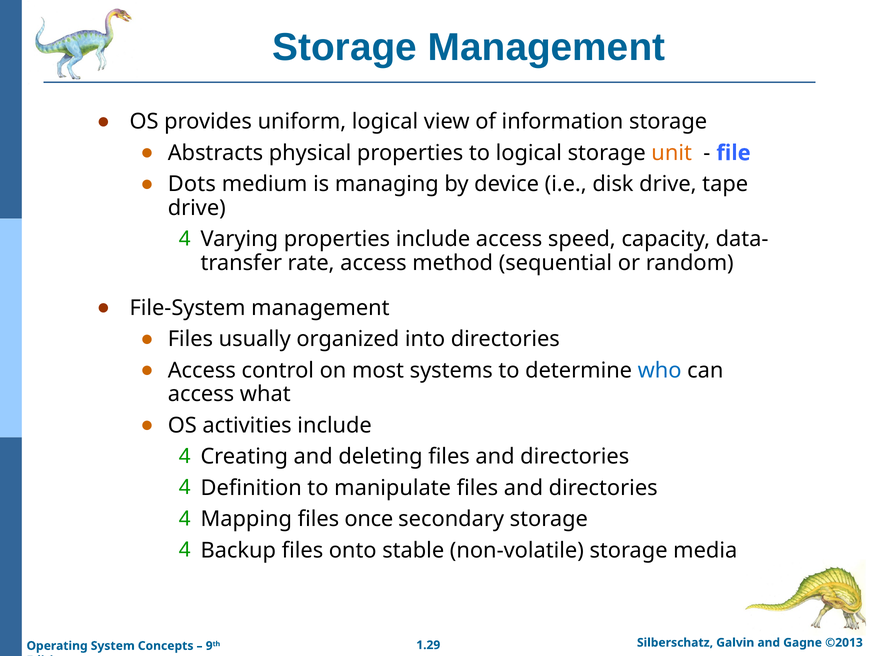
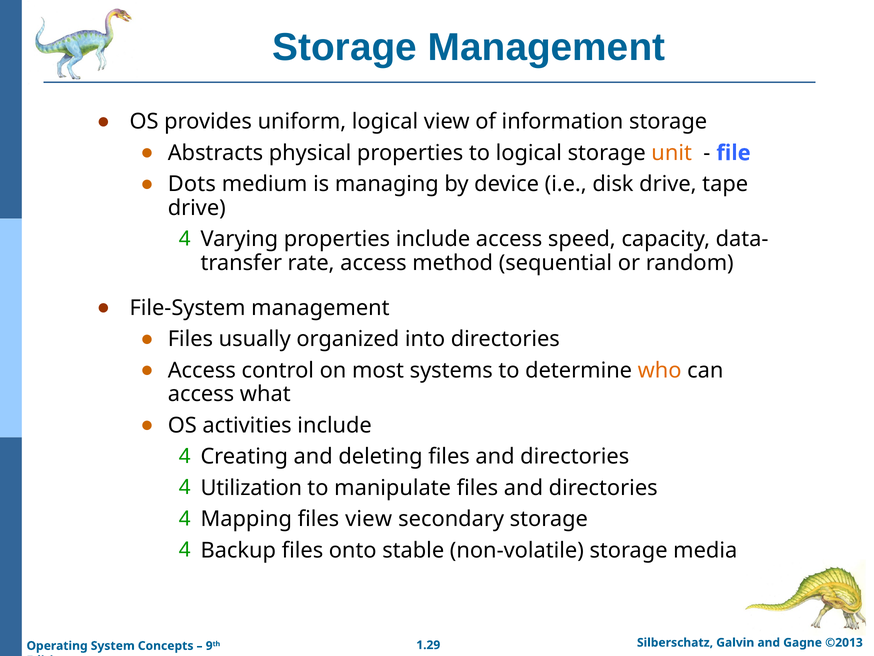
who colour: blue -> orange (660, 370)
Definition: Definition -> Utilization (251, 488)
files once: once -> view (369, 519)
